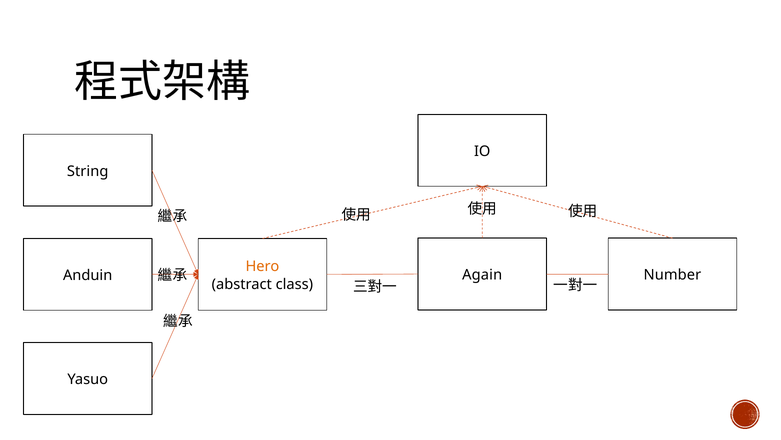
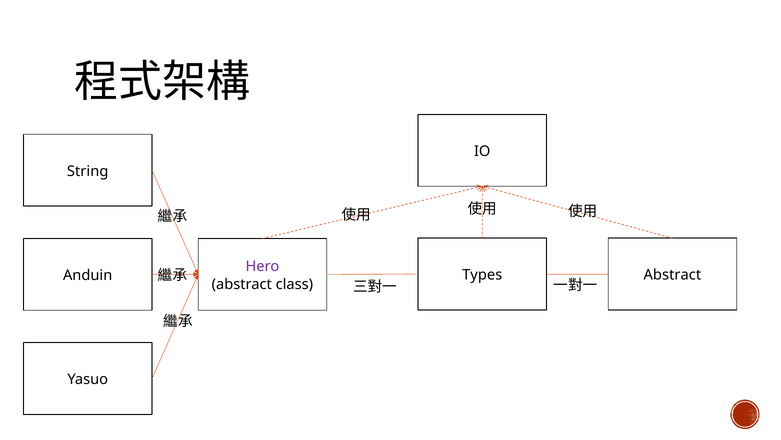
Hero colour: orange -> purple (262, 266)
Again: Again -> Types (482, 275)
Number: Number -> Abstract (672, 275)
